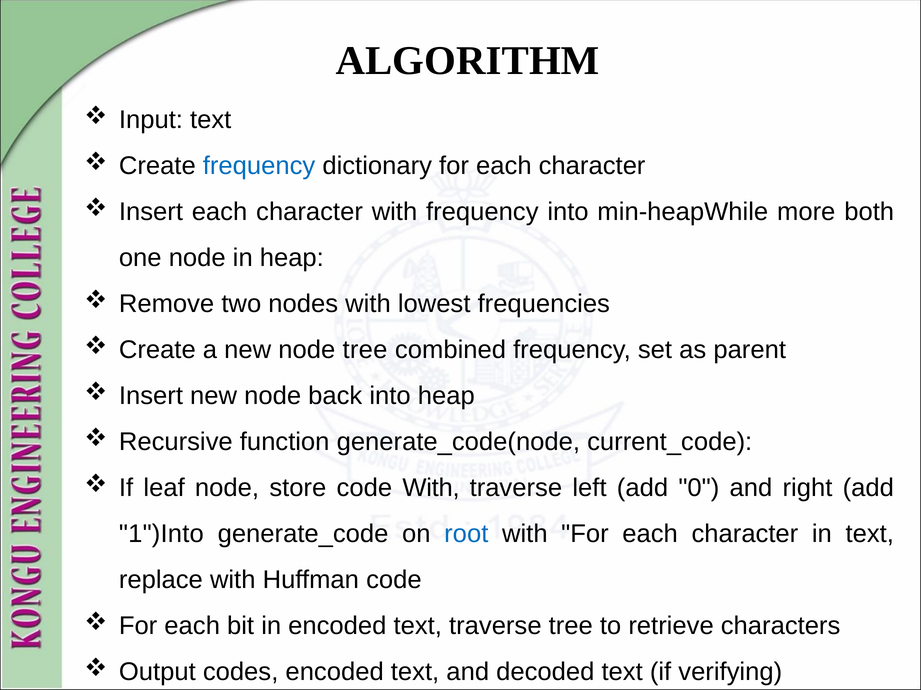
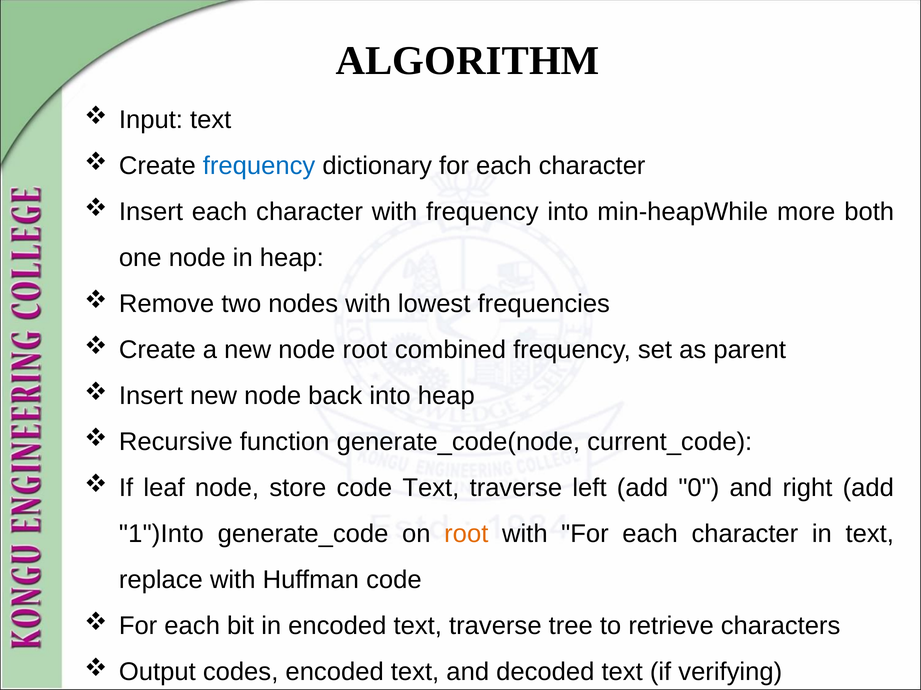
node tree: tree -> root (365, 350)
code With: With -> Text (431, 488)
root colour: blue -> orange (466, 534)
